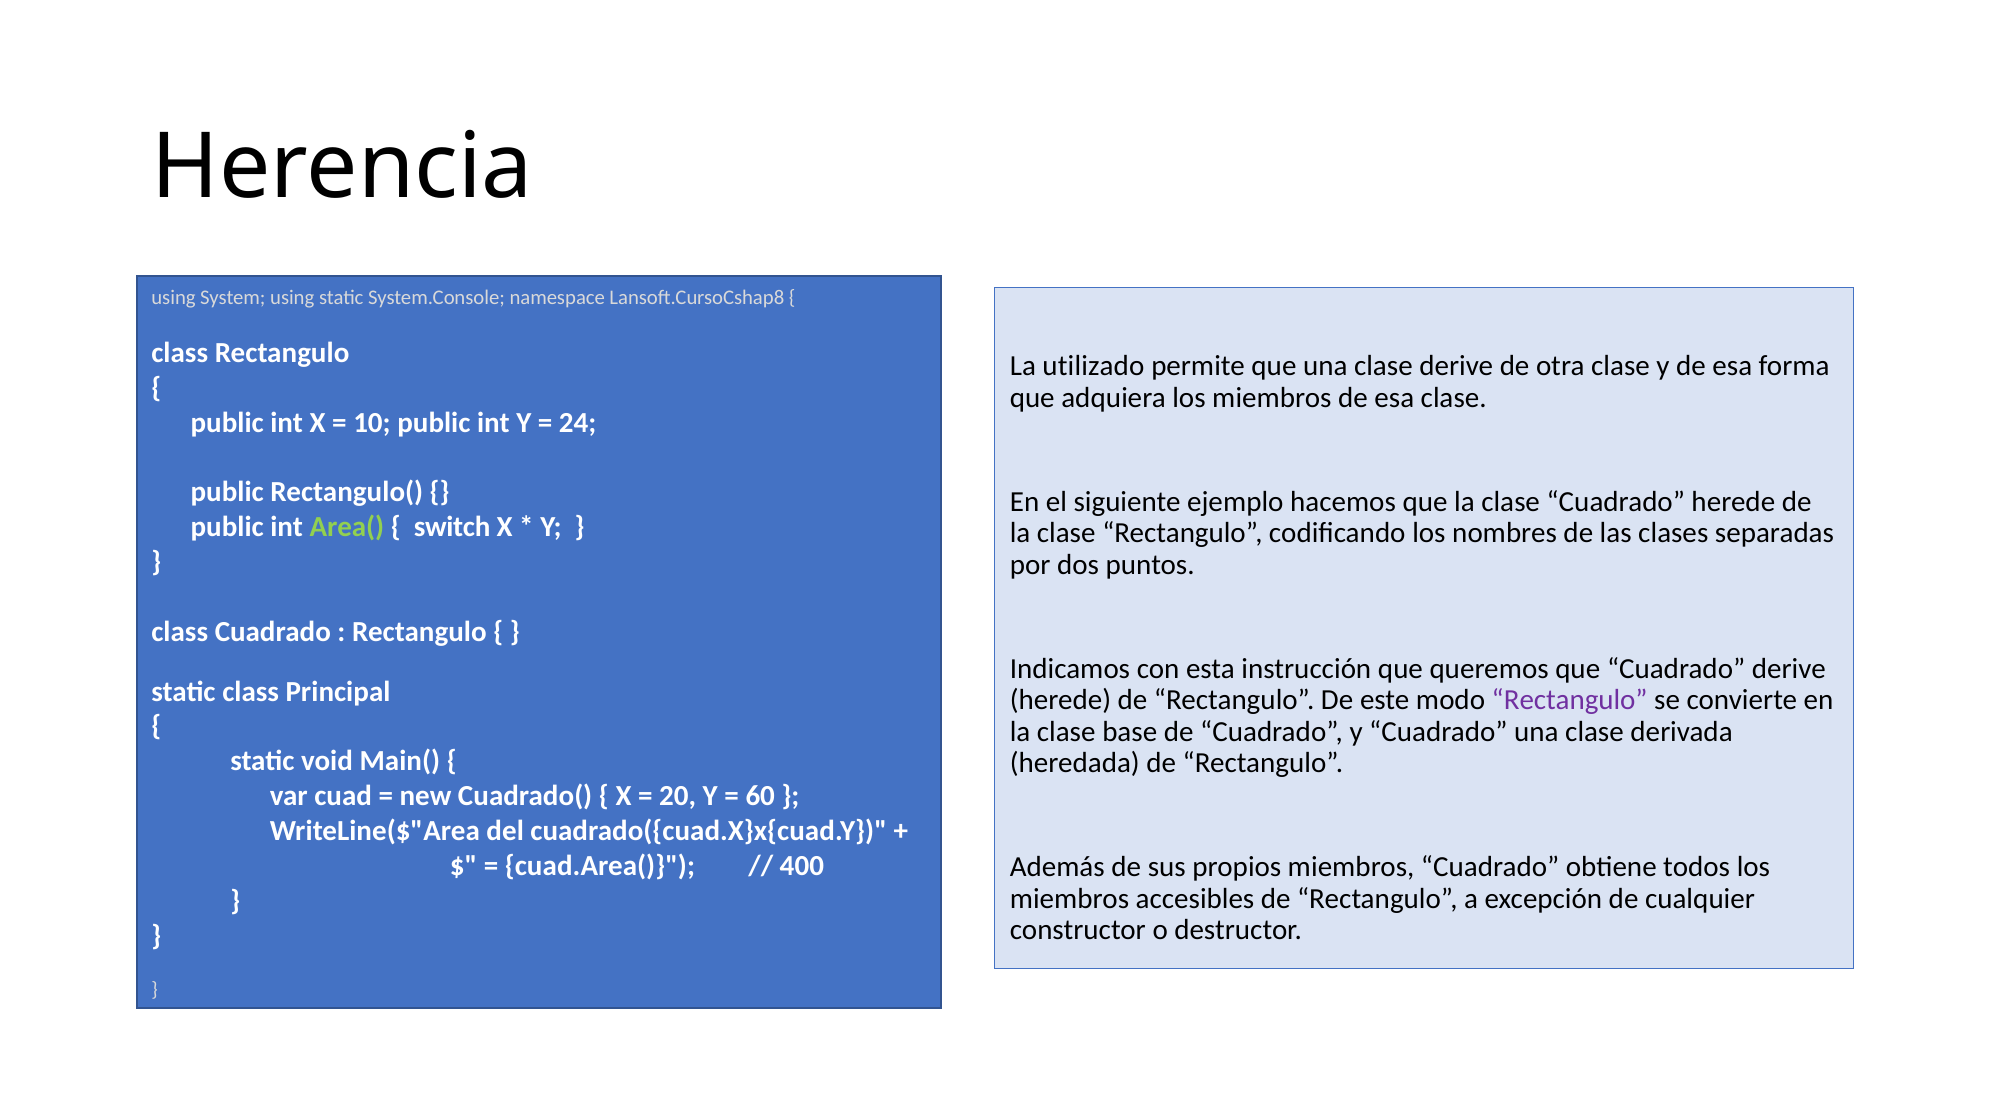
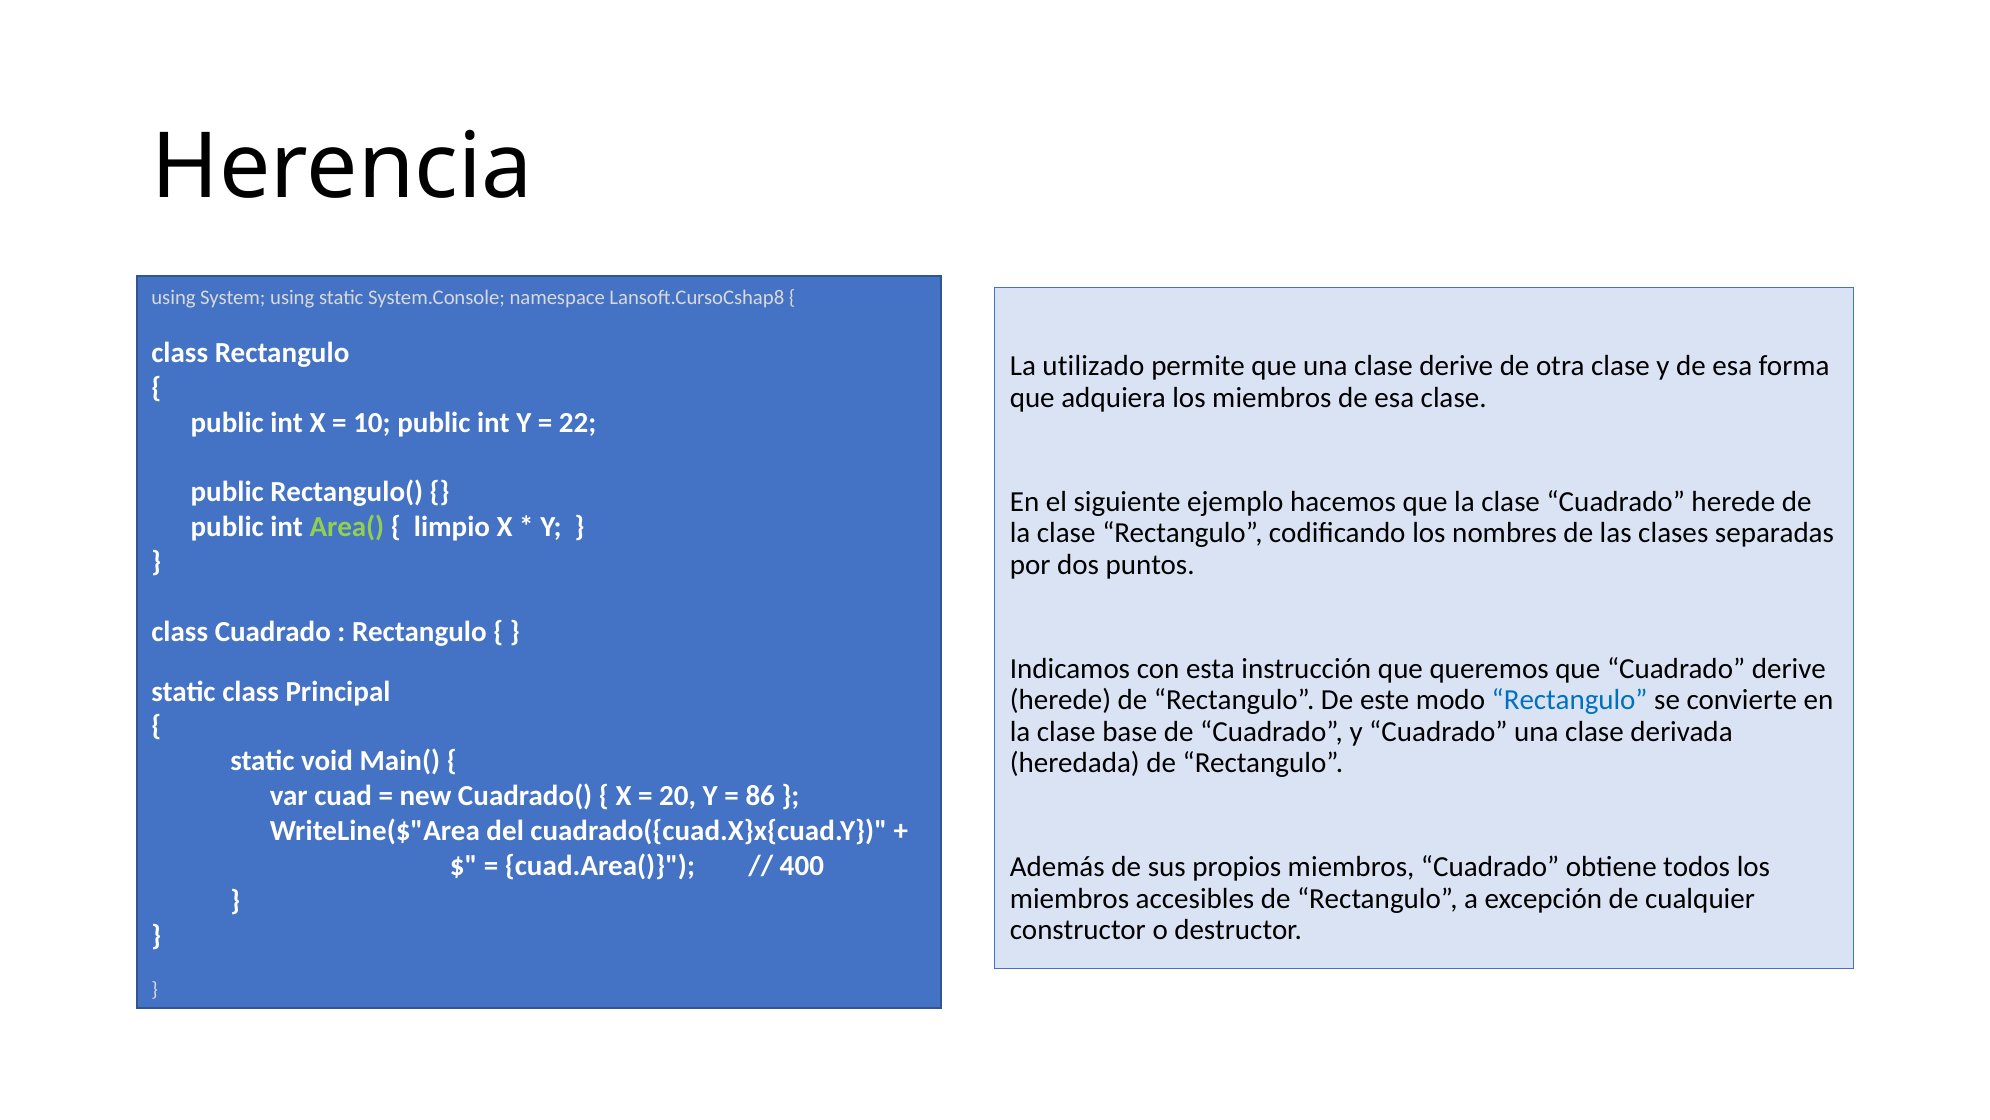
24: 24 -> 22 (578, 422)
switch: switch -> limpio (452, 527)
Rectangulo colour: purple -> blue (1570, 700)
60: 60 -> 86 (760, 796)
